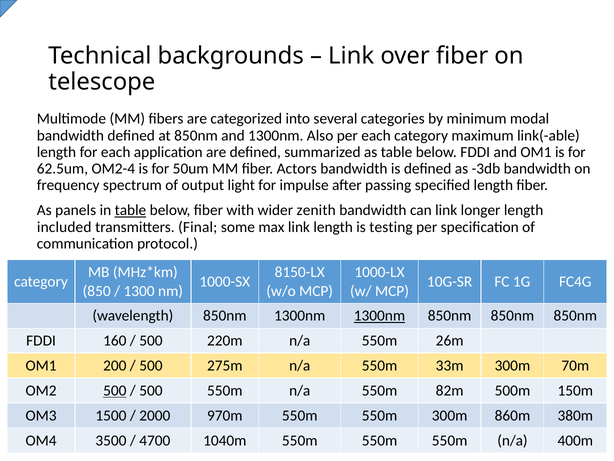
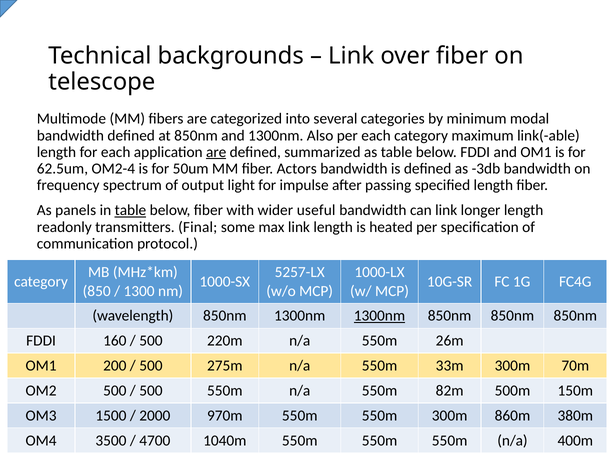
are underline: none -> present (216, 152)
zenith: zenith -> useful (316, 210)
included: included -> readonly (64, 227)
testing: testing -> heated (391, 227)
8150-LX: 8150-LX -> 5257-LX (300, 272)
500 underline: present -> none (115, 390)
